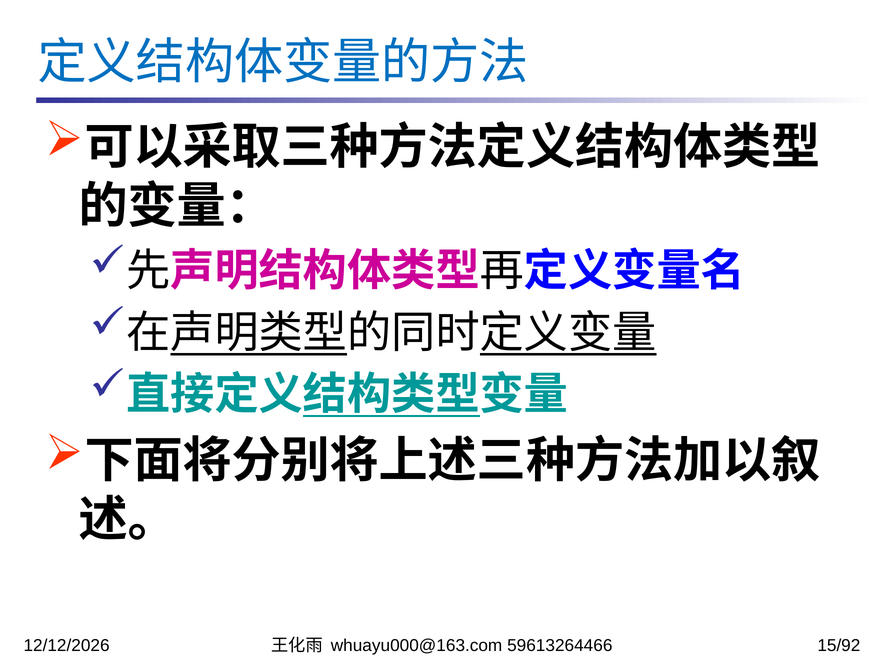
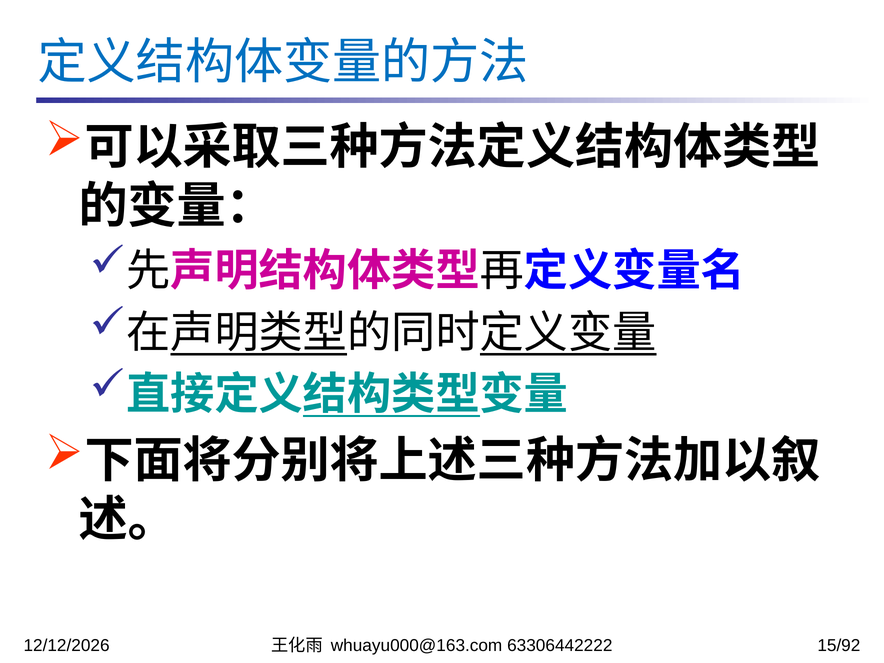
59613264466: 59613264466 -> 63306442222 (560, 645)
